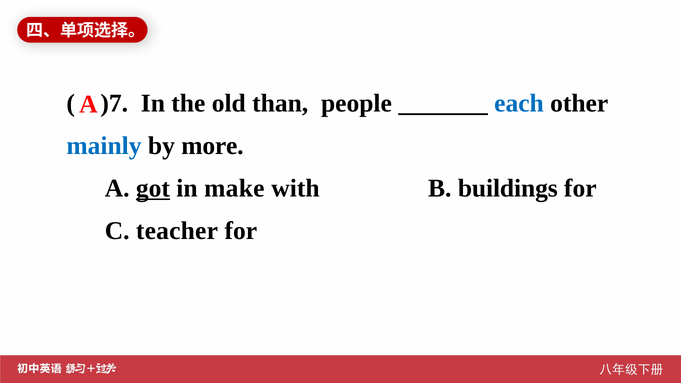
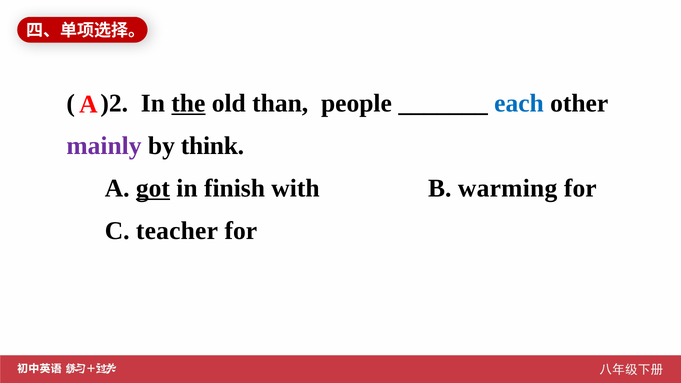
)7: )7 -> )2 (114, 103)
the underline: none -> present (188, 103)
mainly colour: blue -> purple (104, 146)
more: more -> think (212, 146)
make: make -> finish (234, 188)
buildings: buildings -> warming (508, 188)
